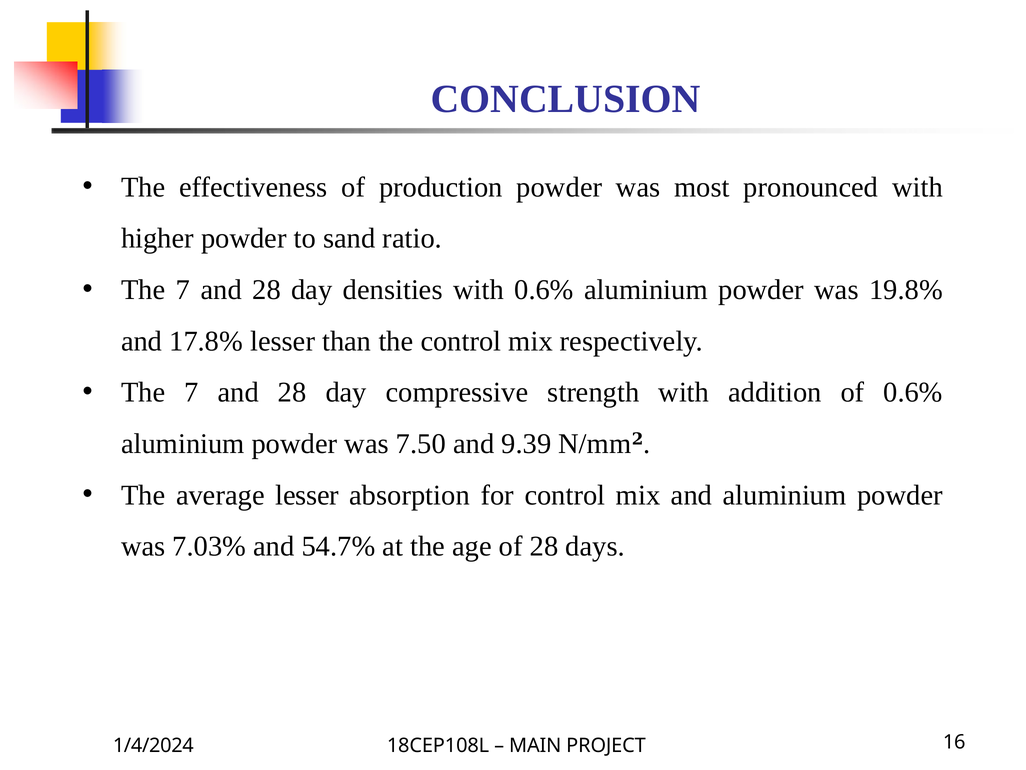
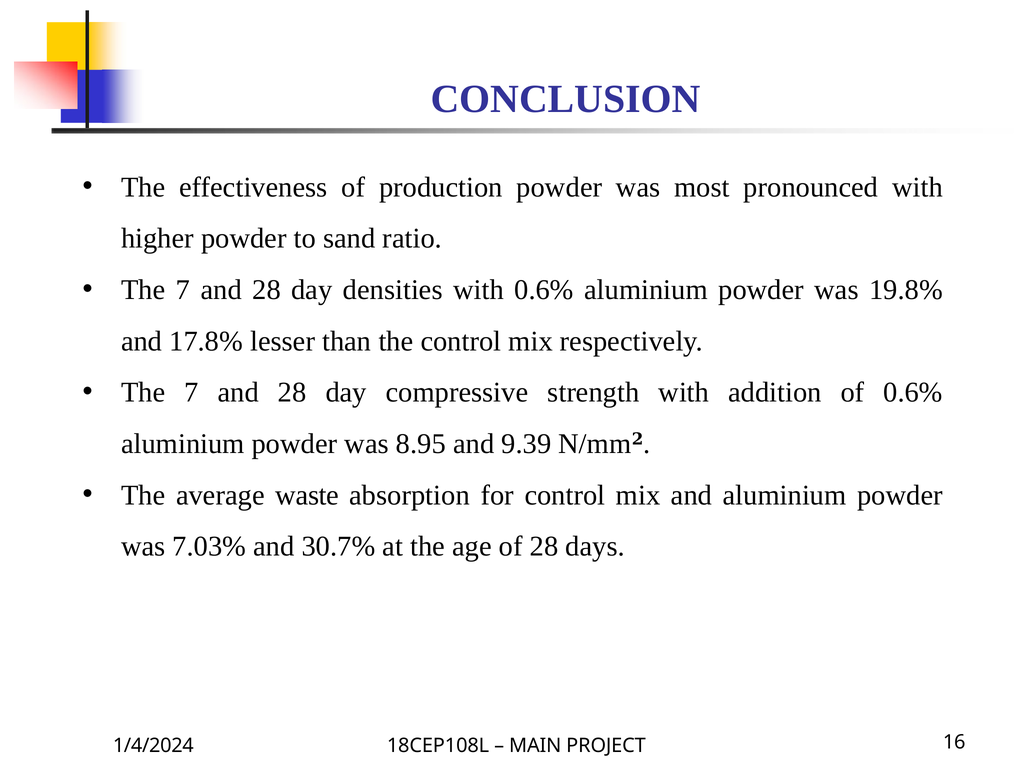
7.50: 7.50 -> 8.95 (421, 443)
average lesser: lesser -> waste (307, 495)
54.7%: 54.7% -> 30.7% (338, 546)
